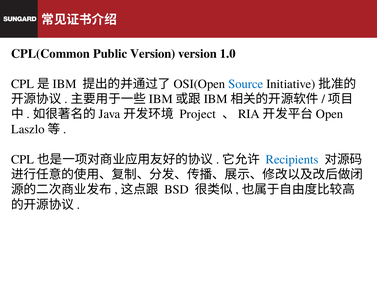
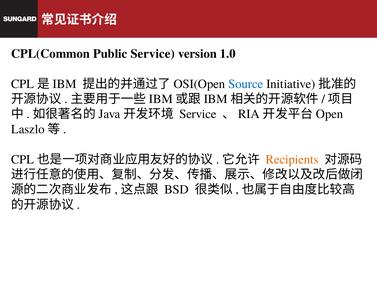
Public Version: Version -> Service (153, 54)
Project: Project -> Service (198, 114)
Recipients colour: blue -> orange (292, 159)
